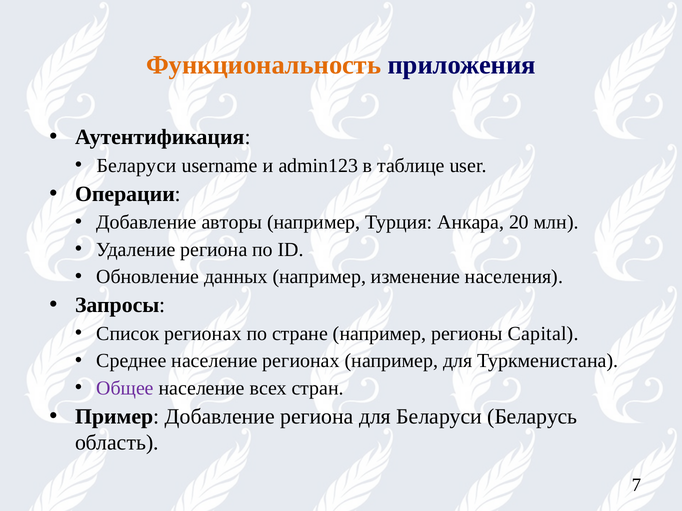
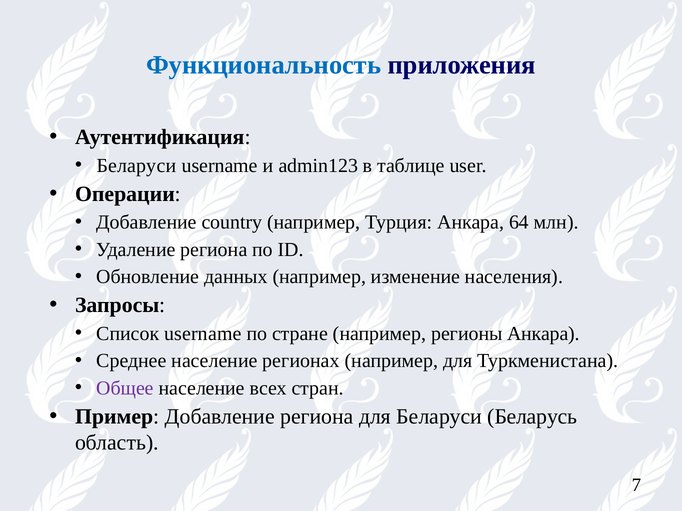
Функциональность colour: orange -> blue (264, 65)
авторы: авторы -> country (232, 222)
20: 20 -> 64 (519, 222)
Список регионах: регионах -> username (203, 334)
регионы Capital: Capital -> Анкара (543, 334)
